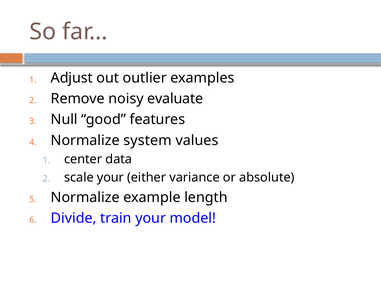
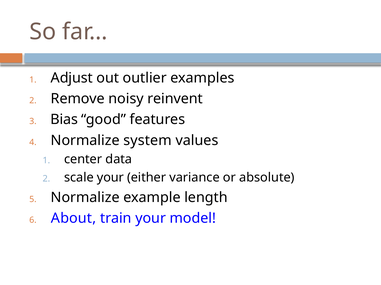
evaluate: evaluate -> reinvent (175, 99)
Null: Null -> Bias (64, 120)
Divide: Divide -> About (74, 219)
